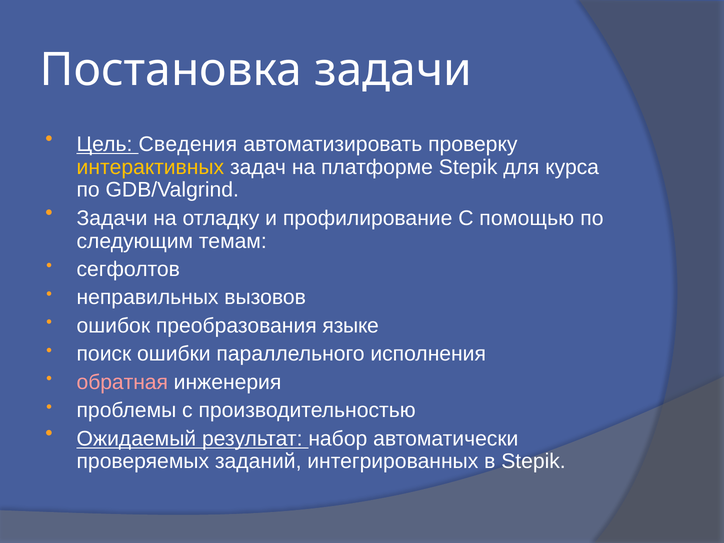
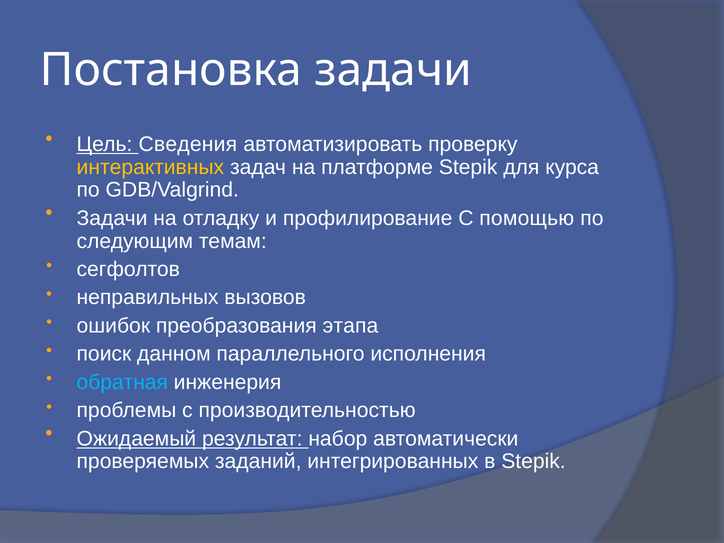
языке: языке -> этапа (350, 326)
ошибки: ошибки -> данном (174, 354)
обратная colour: pink -> light blue (122, 382)
